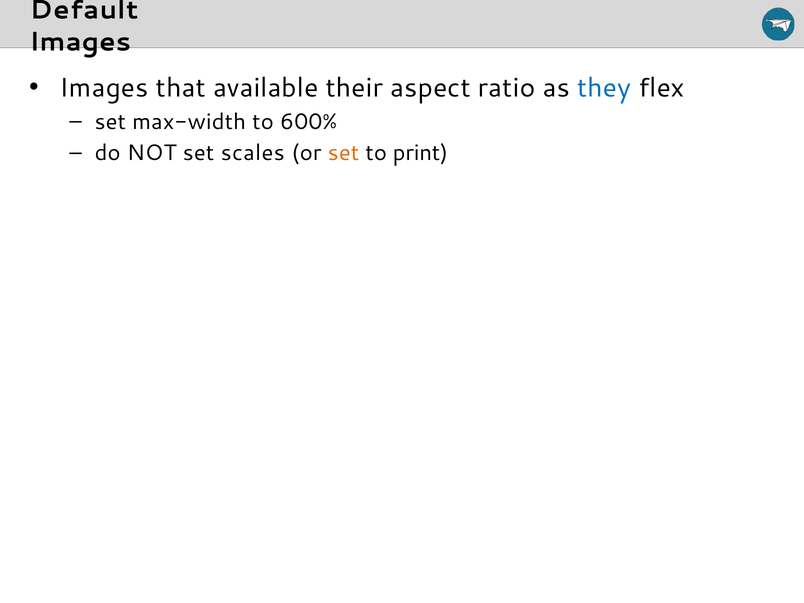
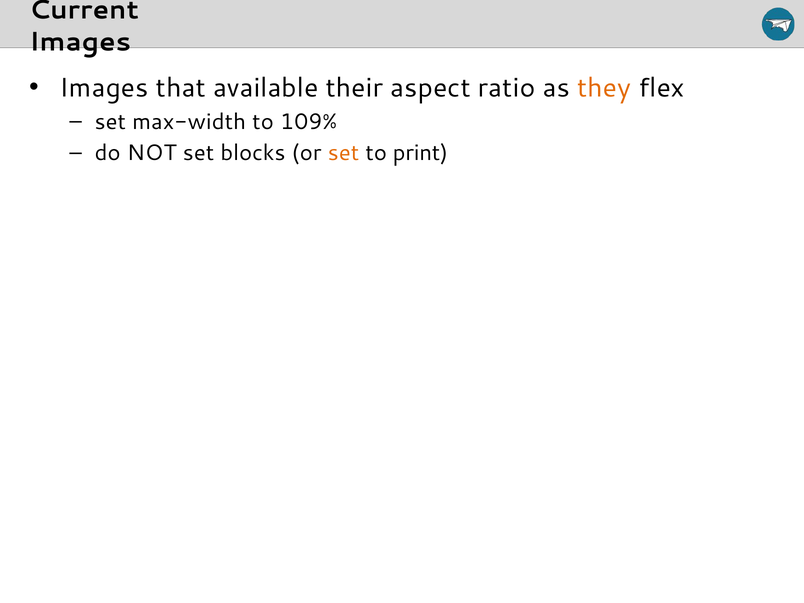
Default: Default -> Current (84, 10)
they colour: blue -> orange (604, 88)
600%: 600% -> 109% (308, 122)
scales: scales -> blocks (253, 153)
